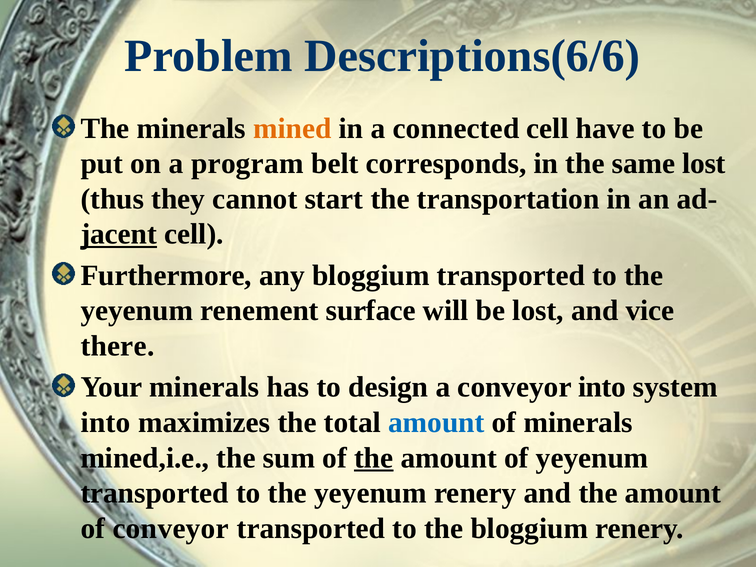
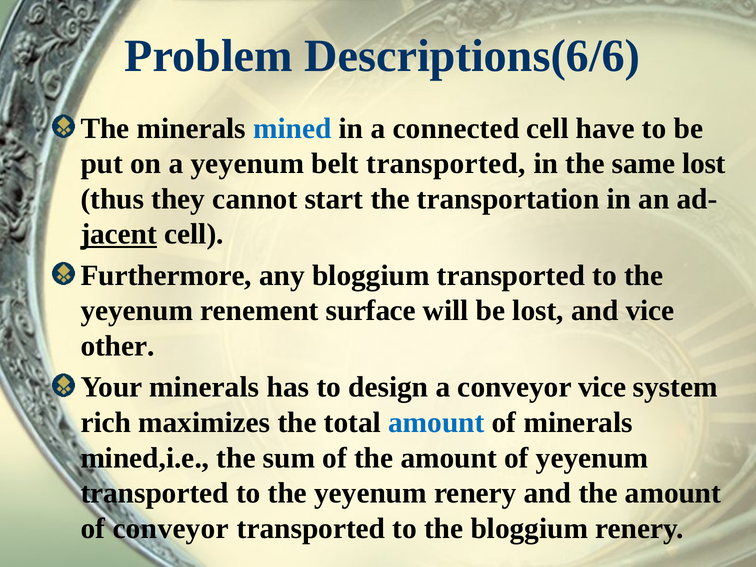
mined colour: orange -> blue (292, 128)
a program: program -> yeyenum (247, 164)
belt corresponds: corresponds -> transported (446, 164)
there: there -> other (118, 346)
conveyor into: into -> vice (602, 387)
into: into -> rich (106, 423)
the underline: present -> none (374, 458)
